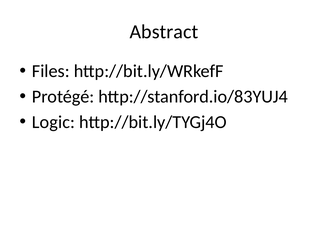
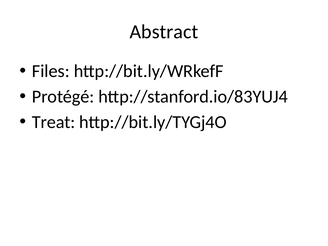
Logic: Logic -> Treat (54, 122)
